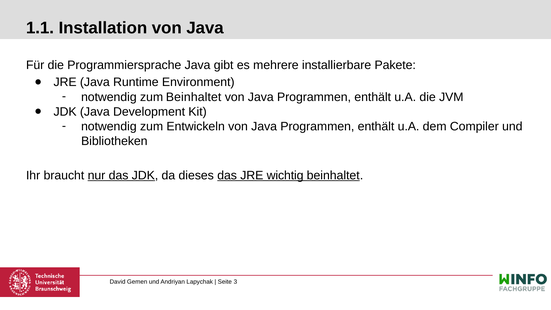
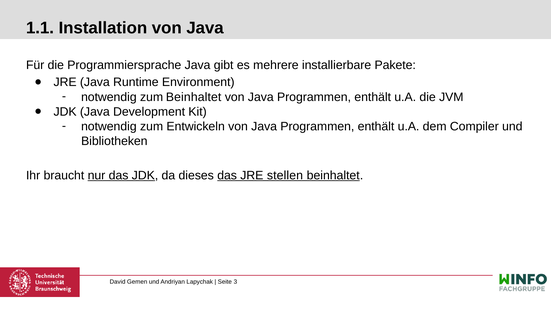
wichtig: wichtig -> stellen (285, 175)
